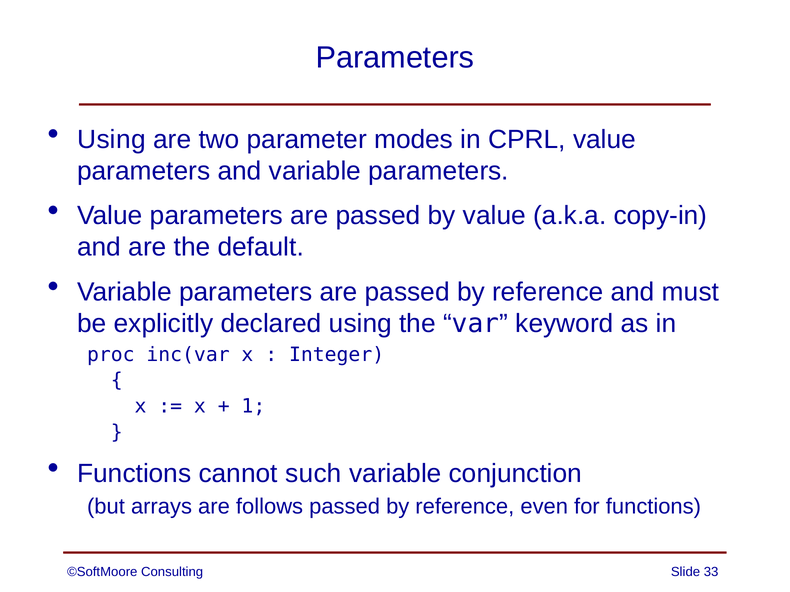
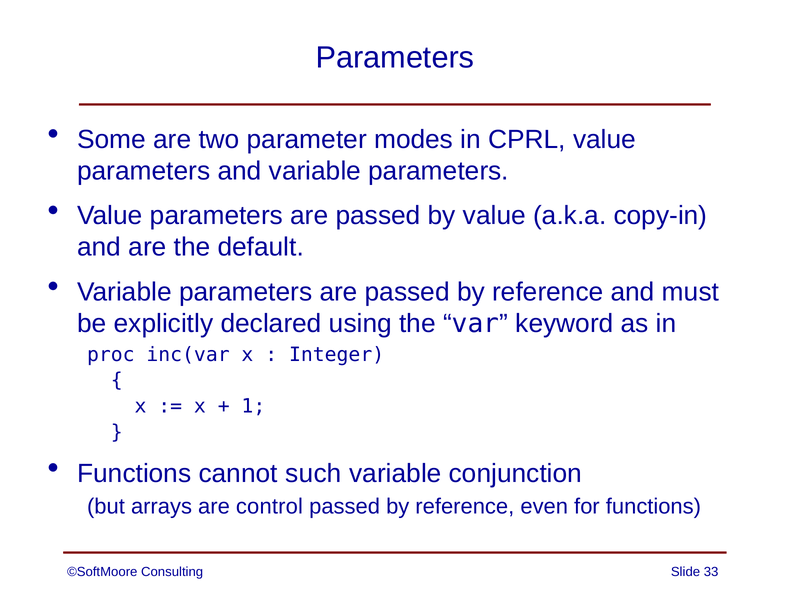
Using: Using -> Some (112, 139)
follows: follows -> control (269, 507)
